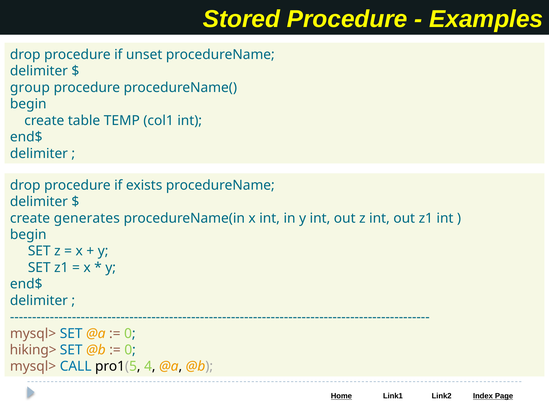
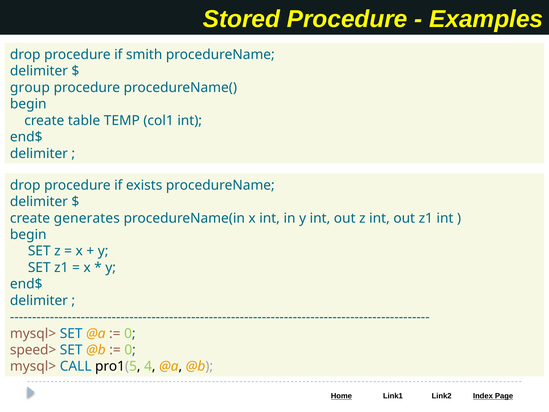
unset: unset -> smith (144, 55)
hiking>: hiking> -> speed> (33, 350)
